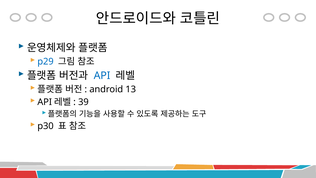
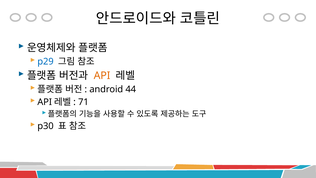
API colour: blue -> orange (102, 75)
13: 13 -> 44 (131, 89)
39: 39 -> 71 (83, 102)
